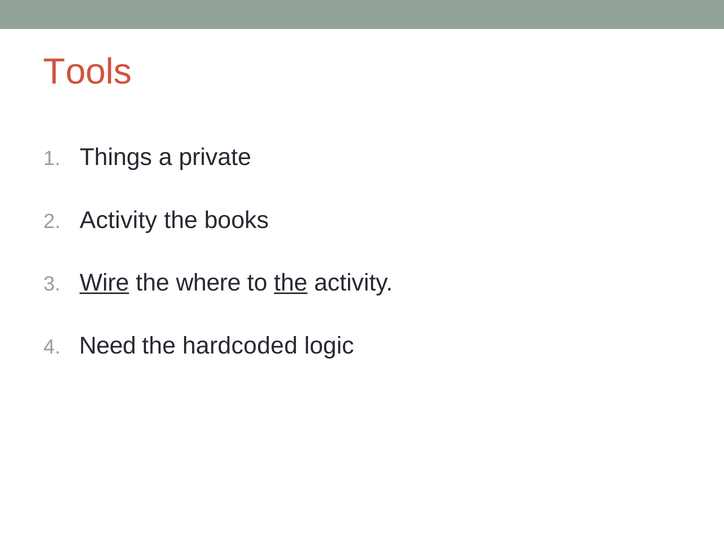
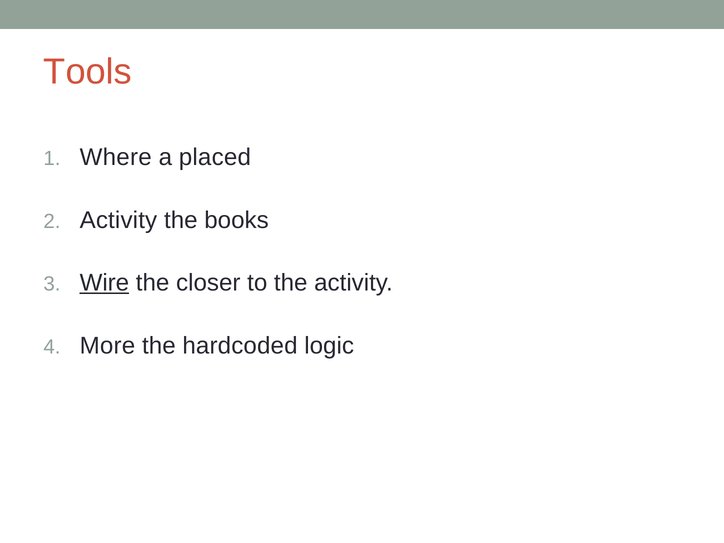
Things: Things -> Where (116, 157)
private: private -> placed (215, 157)
where: where -> closer (208, 283)
the underline: present -> none (291, 283)
Need: Need -> More (107, 346)
